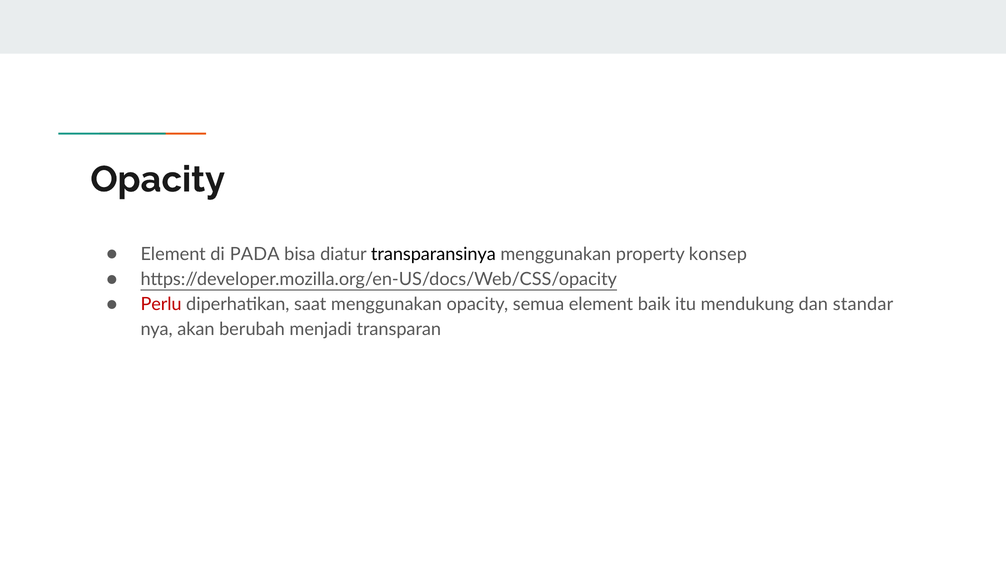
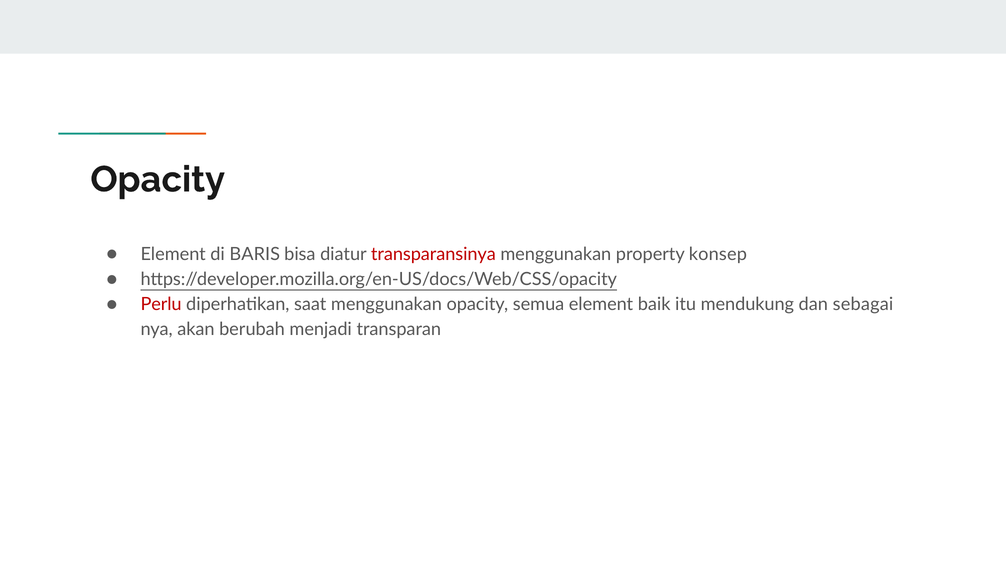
PADA: PADA -> BARIS (255, 254)
transparansinya colour: black -> red (433, 254)
standar: standar -> sebagai (863, 304)
